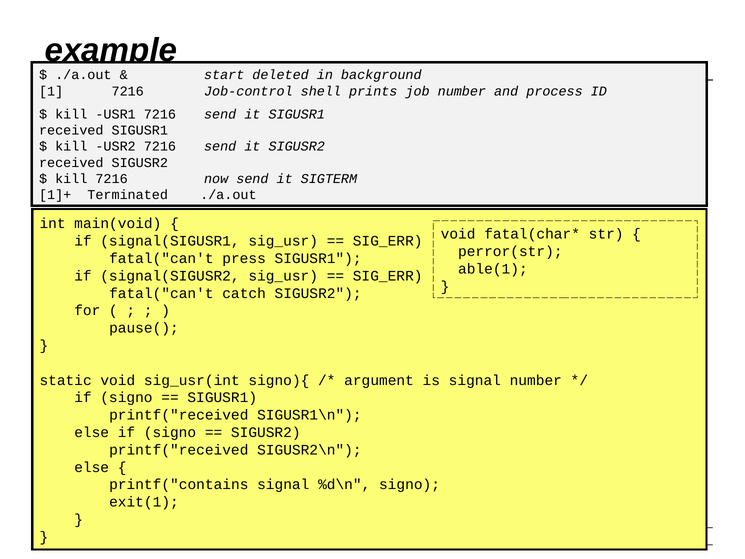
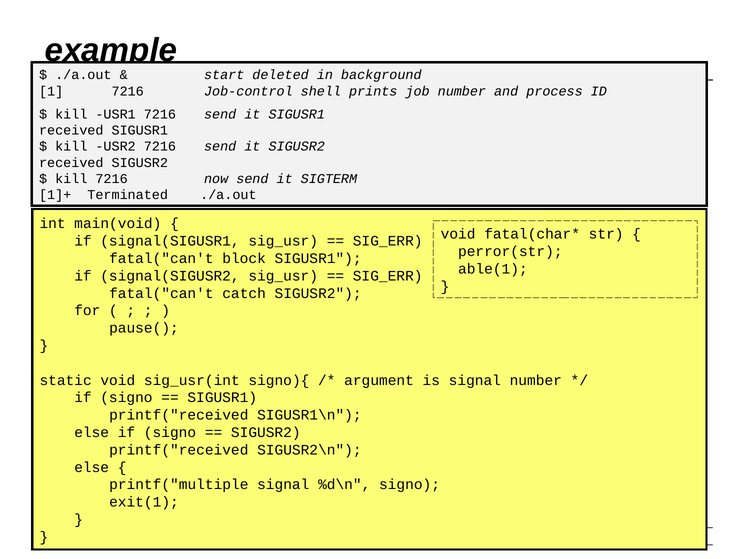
press: press -> block (244, 258)
printf("contains: printf("contains -> printf("multiple (179, 484)
